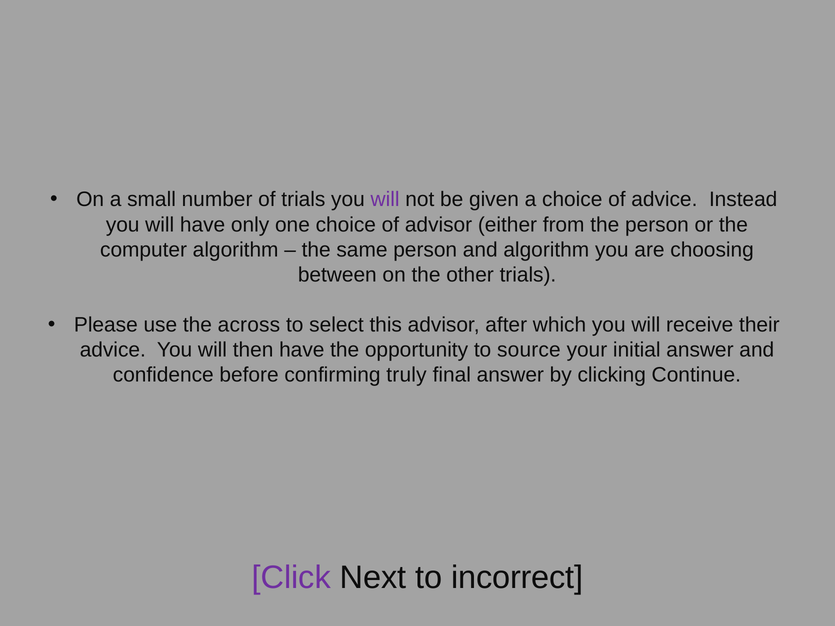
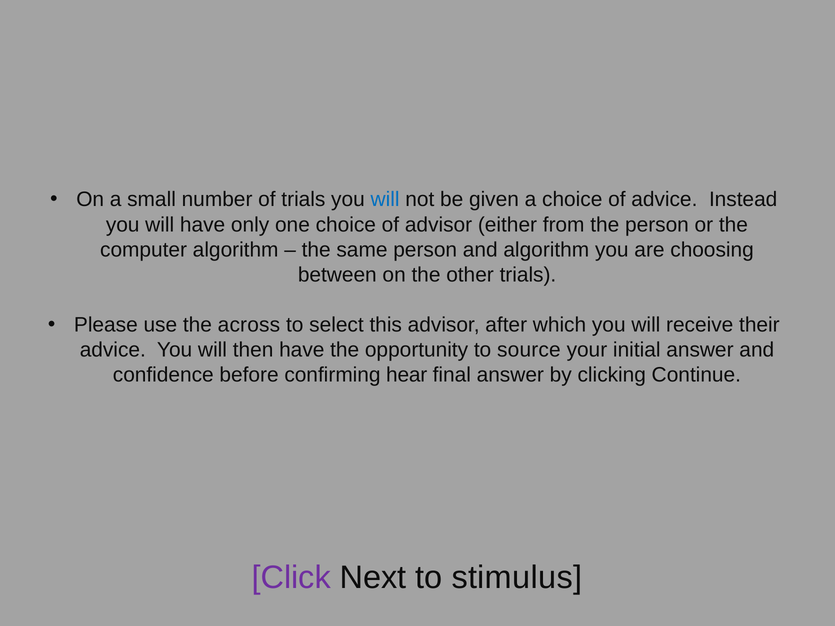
will colour: purple -> blue (385, 200)
truly: truly -> hear (407, 375)
incorrect: incorrect -> stimulus (517, 578)
